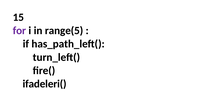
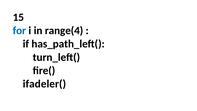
for colour: purple -> blue (19, 31)
range(5: range(5 -> range(4 (64, 31)
ifadeleri(: ifadeleri( -> ifadeler( (44, 84)
